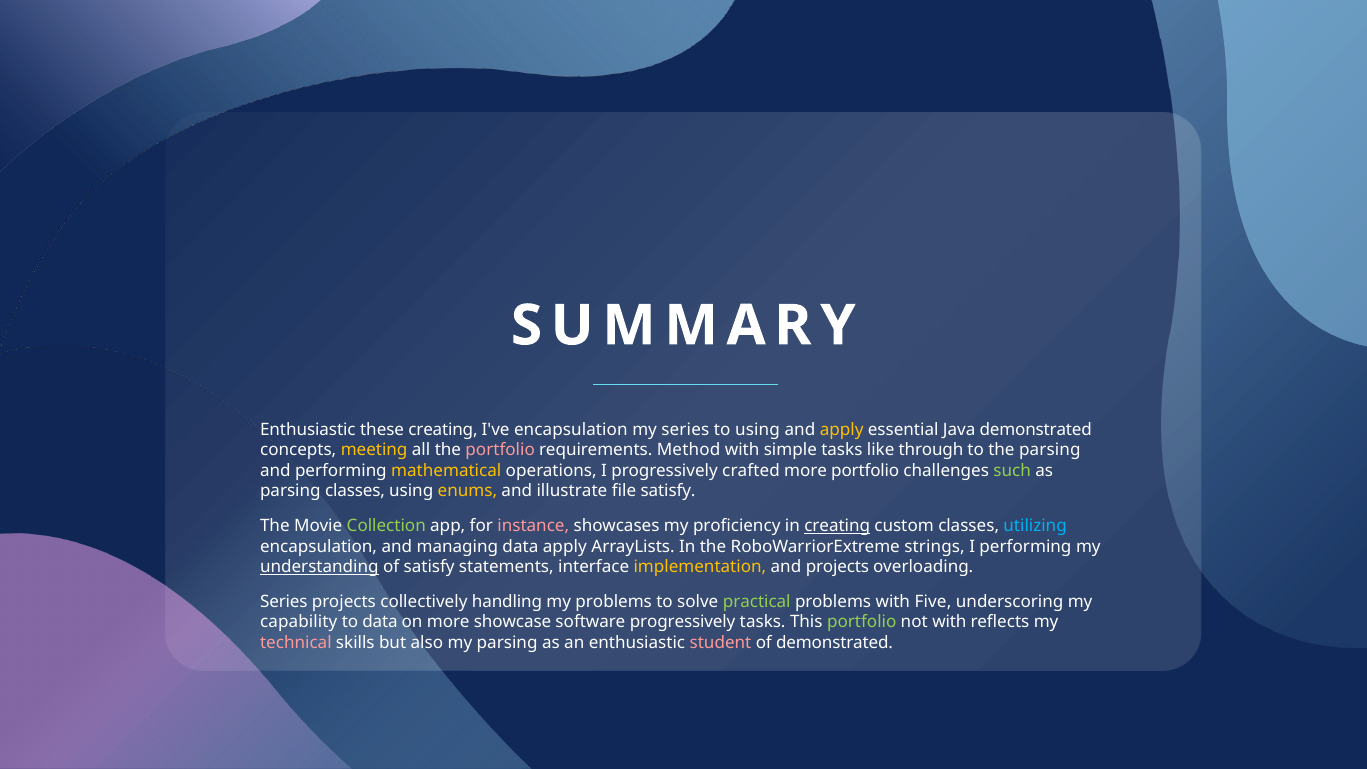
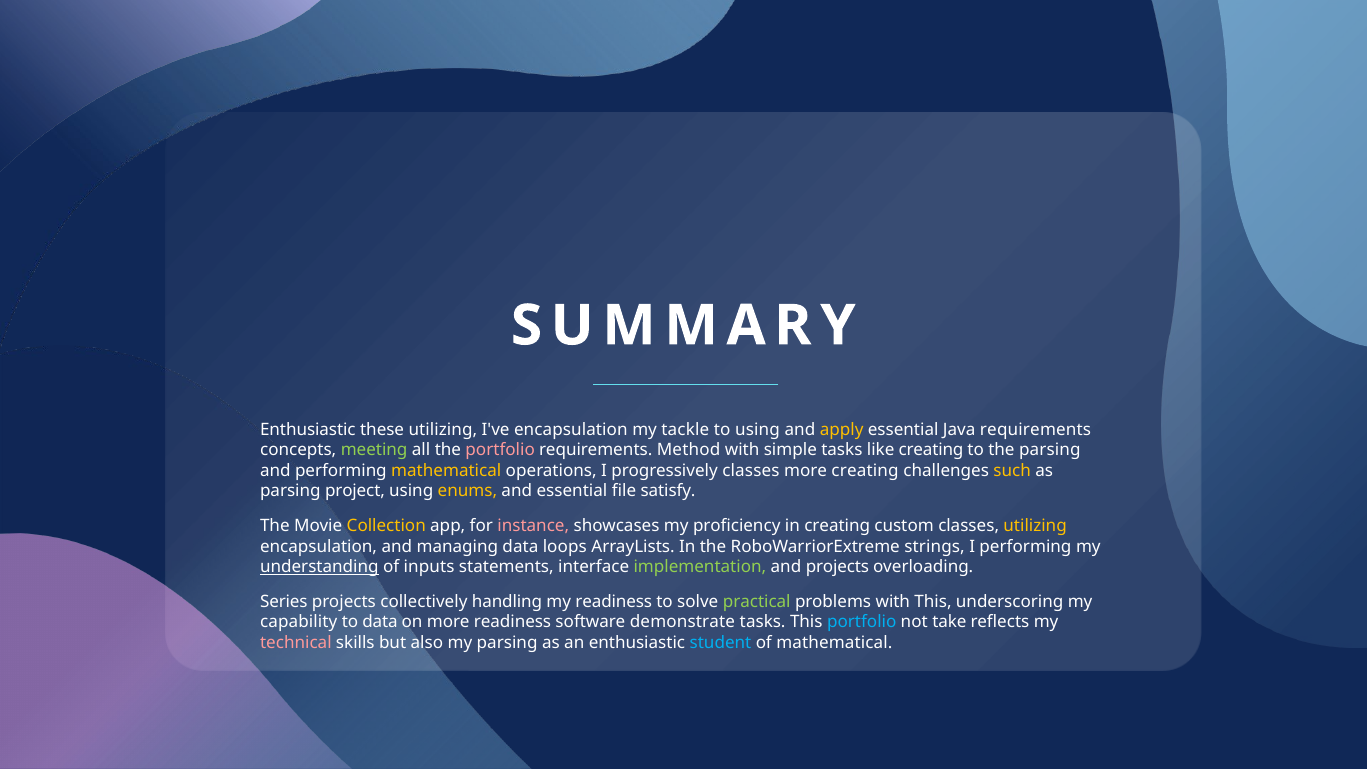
these creating: creating -> utilizing (443, 430)
my series: series -> tackle (685, 430)
Java demonstrated: demonstrated -> requirements (1036, 430)
meeting colour: yellow -> light green (374, 450)
like through: through -> creating (931, 450)
progressively crafted: crafted -> classes (751, 471)
more portfolio: portfolio -> creating (865, 471)
such colour: light green -> yellow (1012, 471)
parsing classes: classes -> project (355, 491)
and illustrate: illustrate -> essential (572, 491)
Collection colour: light green -> yellow (386, 526)
creating underline: present -> none (837, 526)
utilizing colour: light blue -> yellow (1035, 526)
data apply: apply -> loops (565, 547)
of satisfy: satisfy -> inputs (429, 567)
implementation colour: yellow -> light green (700, 567)
my problems: problems -> readiness (614, 602)
with Five: Five -> This (933, 602)
more showcase: showcase -> readiness (513, 622)
software progressively: progressively -> demonstrate (682, 622)
portfolio colour: light green -> light blue (862, 622)
not with: with -> take (949, 622)
student colour: pink -> light blue (720, 643)
of demonstrated: demonstrated -> mathematical (834, 643)
